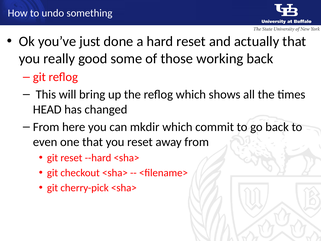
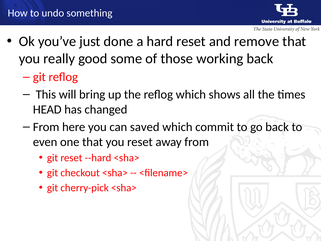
actually: actually -> remove (257, 41)
mkdir: mkdir -> saved (145, 127)
